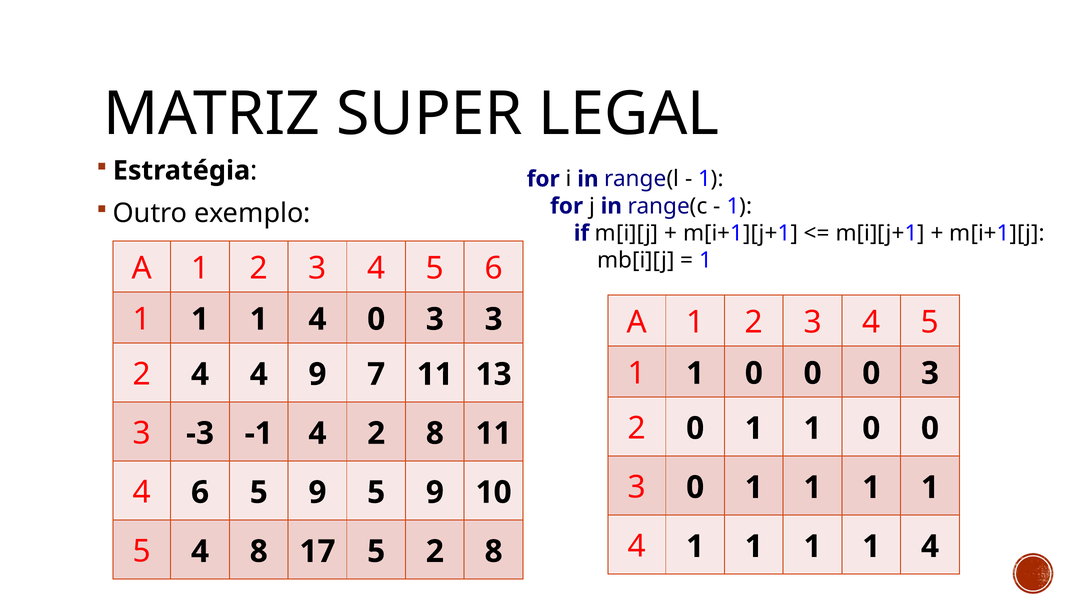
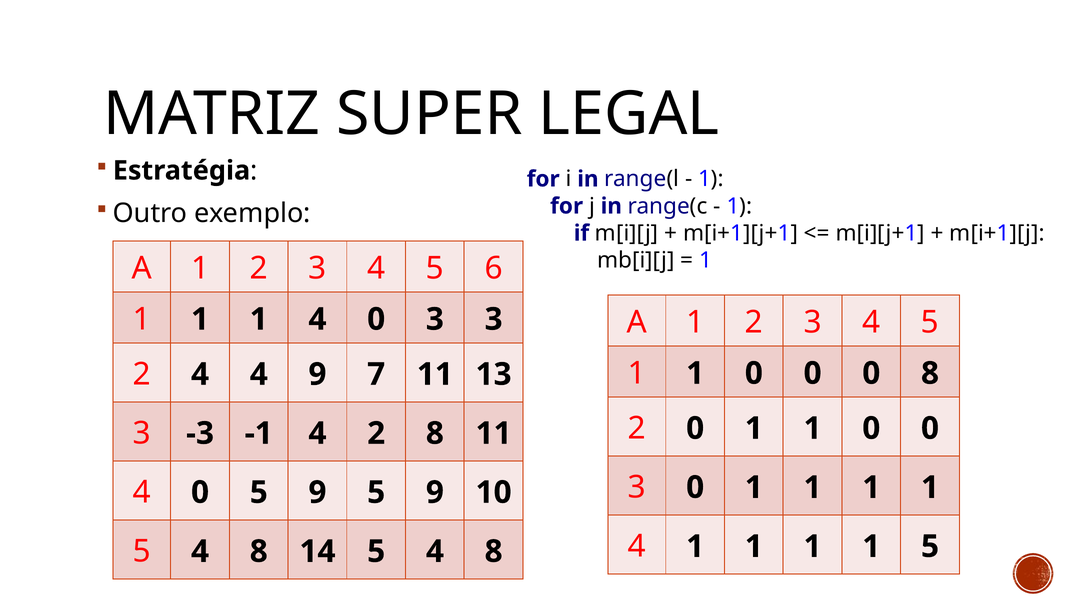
0 0 0 3: 3 -> 8 (930, 373)
6: 6 -> 0 (200, 493)
4: 4 -> 5 (930, 547)
17: 17 -> 14 (317, 552)
2: 2 -> 4 (435, 552)
